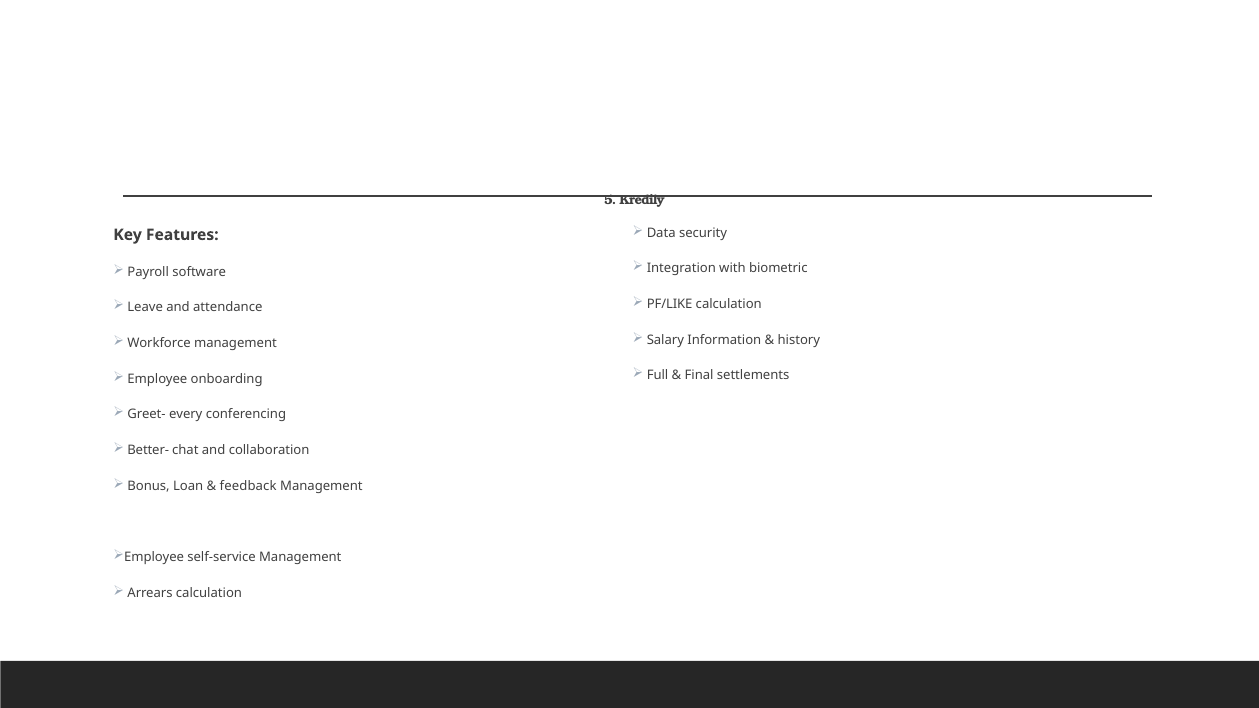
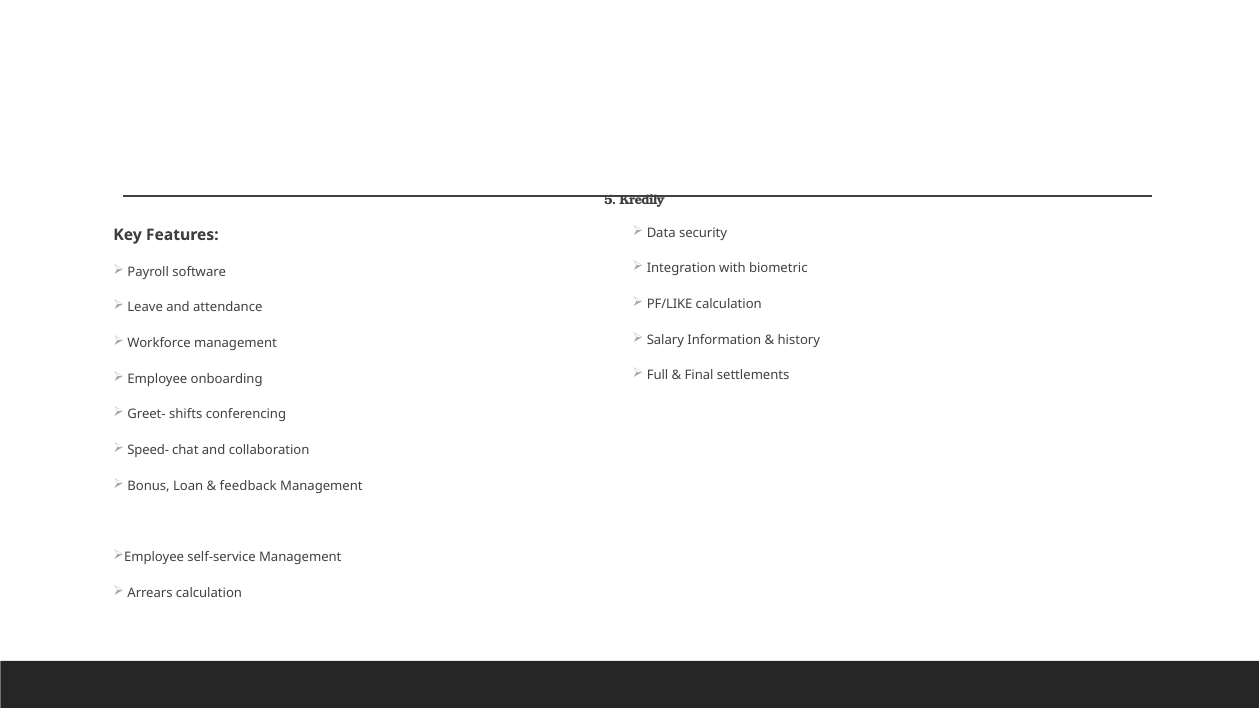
every: every -> shifts (186, 415)
Better-: Better- -> Speed- (148, 450)
